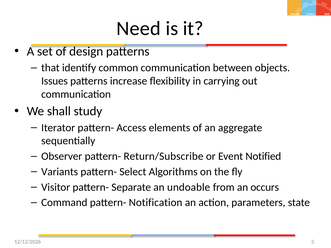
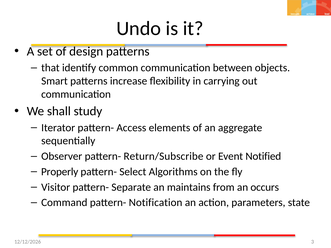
Need: Need -> Undo (139, 29)
Issues: Issues -> Smart (54, 81)
Variants: Variants -> Properly (60, 172)
undoable: undoable -> maintains (189, 187)
